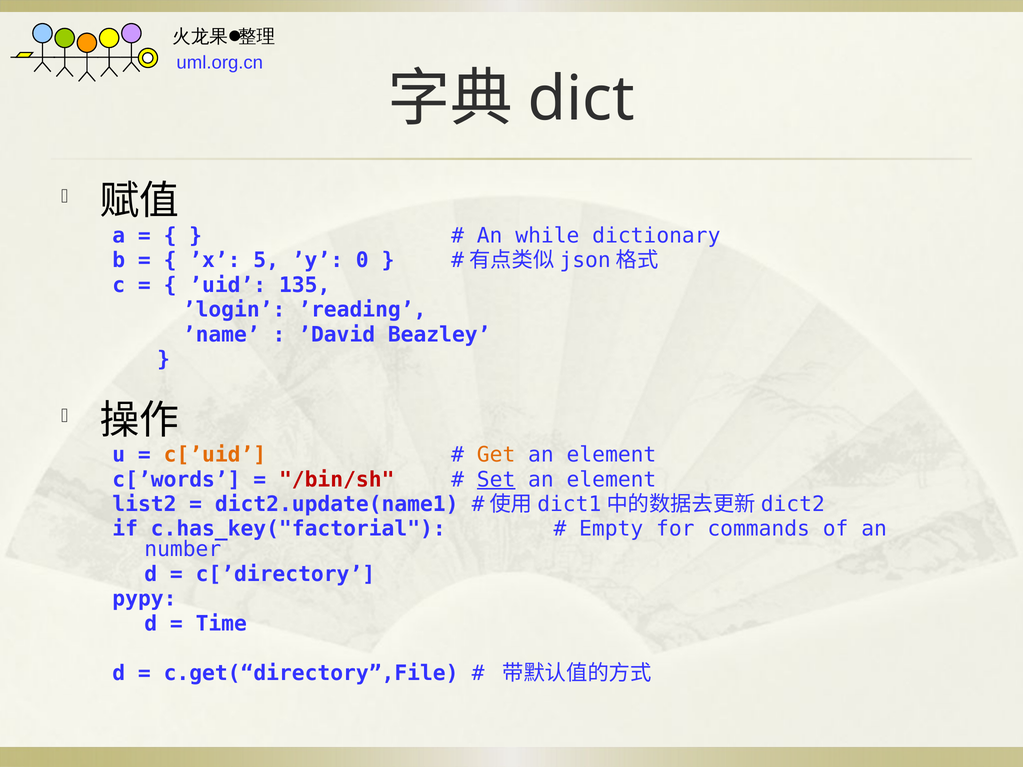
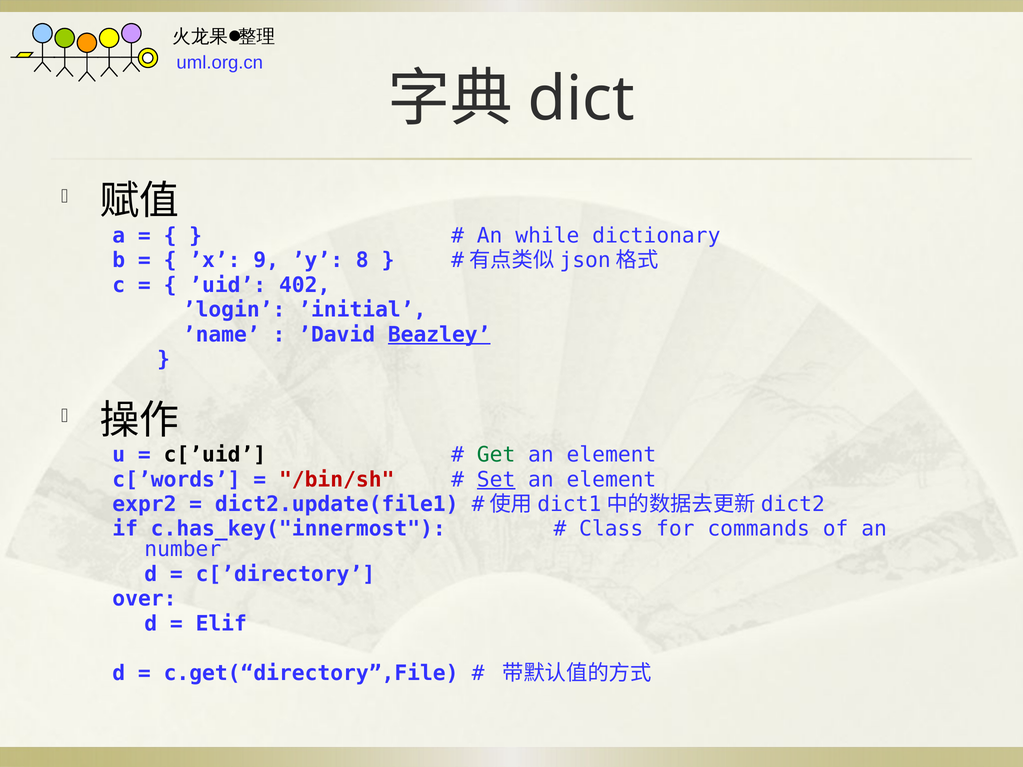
5: 5 -> 9 (266, 260)
0: 0 -> 8 (362, 260)
135: 135 -> 402 (305, 285)
’reading: ’reading -> ’initial (362, 310)
Beazley underline: none -> present (439, 335)
c[’uid colour: orange -> black (215, 455)
Get colour: orange -> green (496, 455)
list2: list2 -> expr2 (144, 504)
dict2.update(name1: dict2.update(name1 -> dict2.update(file1 (337, 504)
c.has_key("factorial: c.has_key("factorial -> c.has_key("innermost (298, 529)
Empty: Empty -> Class (611, 529)
pypy: pypy -> over (144, 599)
Time: Time -> Elif (221, 624)
